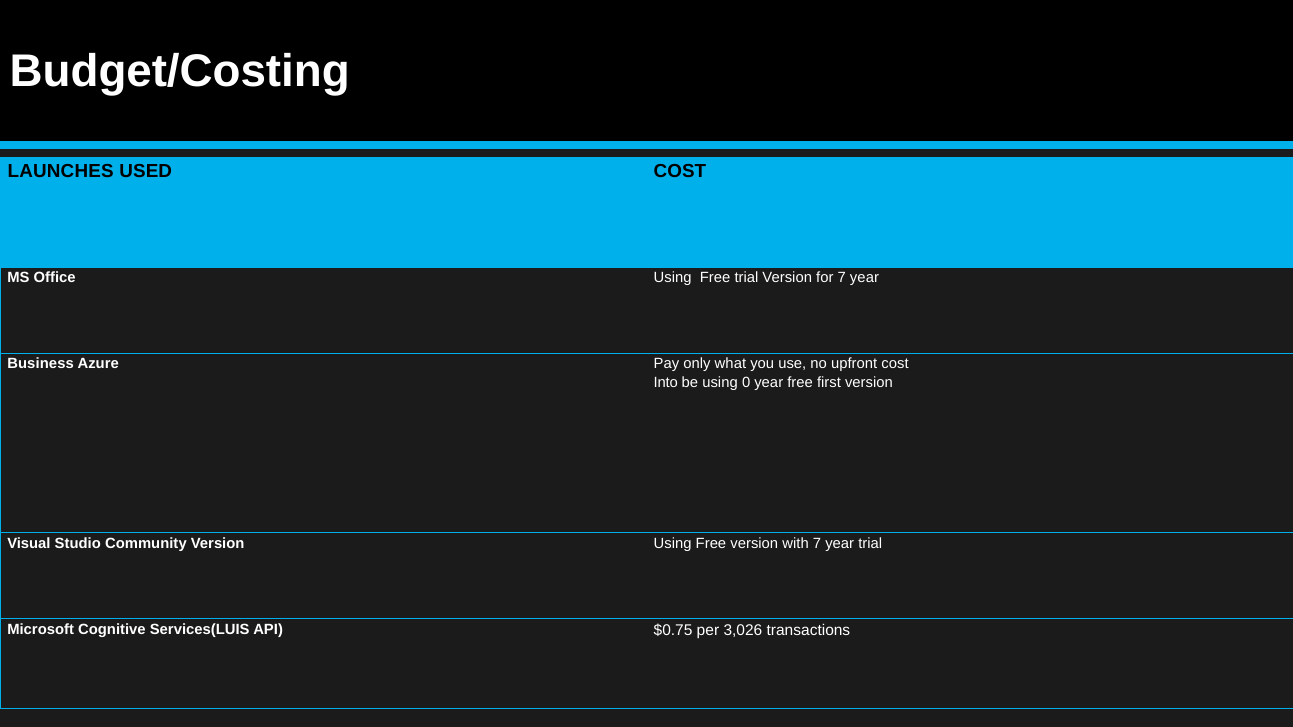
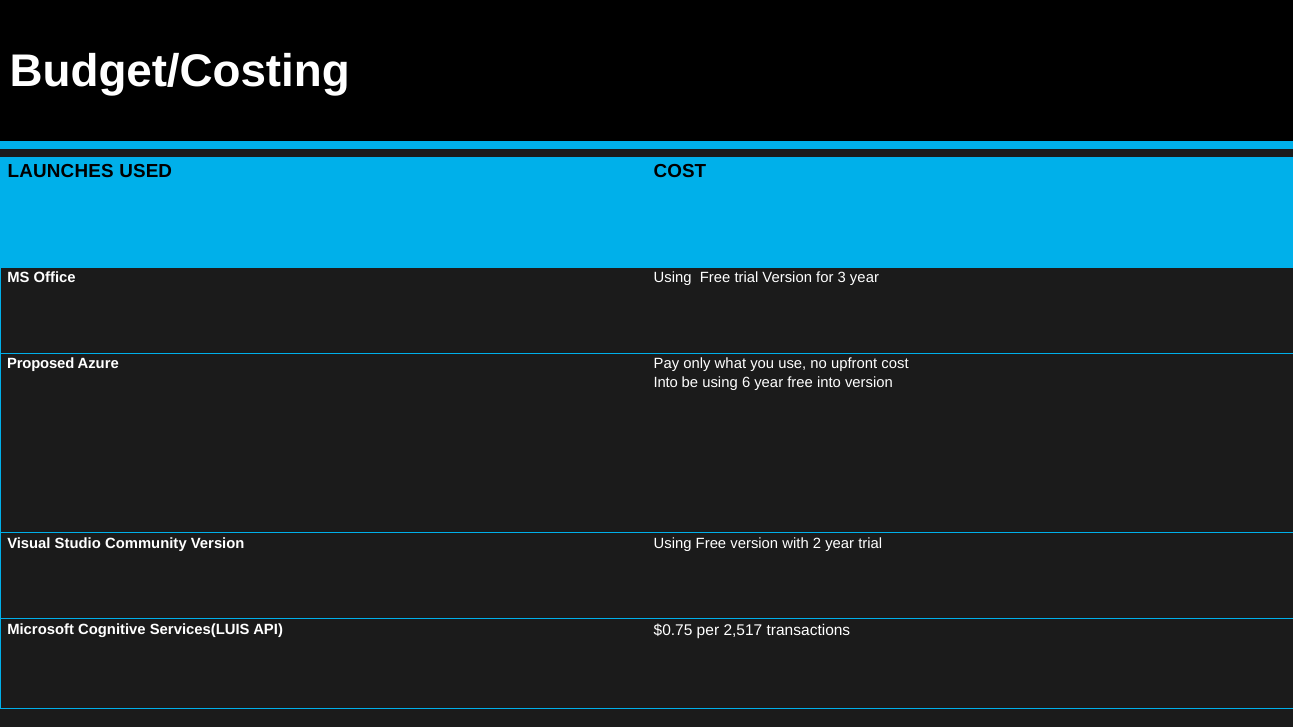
for 7: 7 -> 3 (842, 278)
Business: Business -> Proposed (41, 364)
0: 0 -> 6 (746, 383)
free first: first -> into (829, 383)
with 7: 7 -> 2 (817, 544)
3,026: 3,026 -> 2,517 (743, 631)
